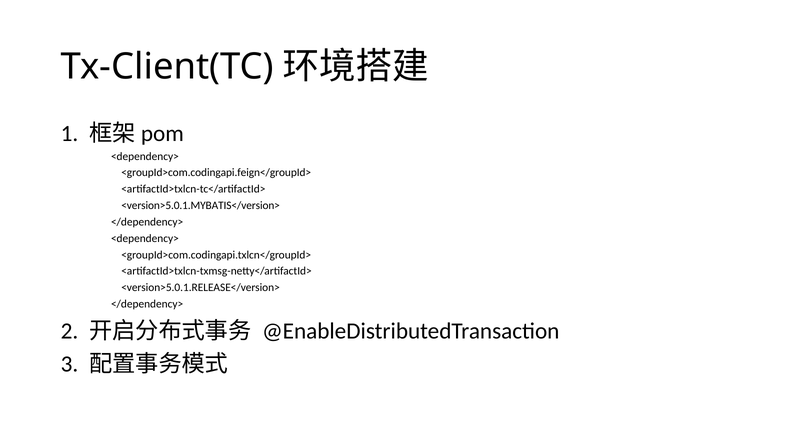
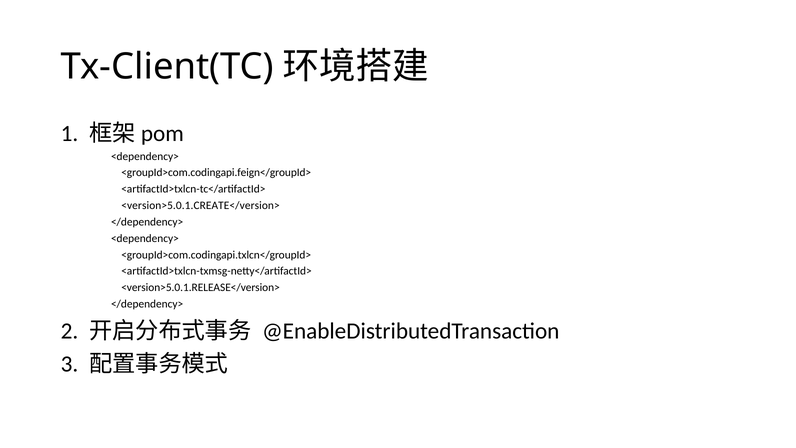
<version>5.0.1.MYBATIS</version>: <version>5.0.1.MYBATIS</version> -> <version>5.0.1.CREATE</version> (200, 205)
